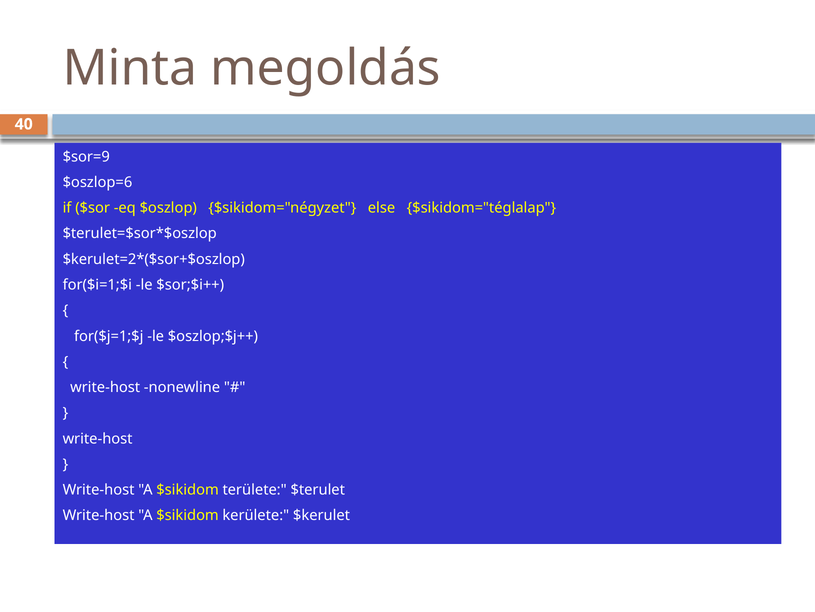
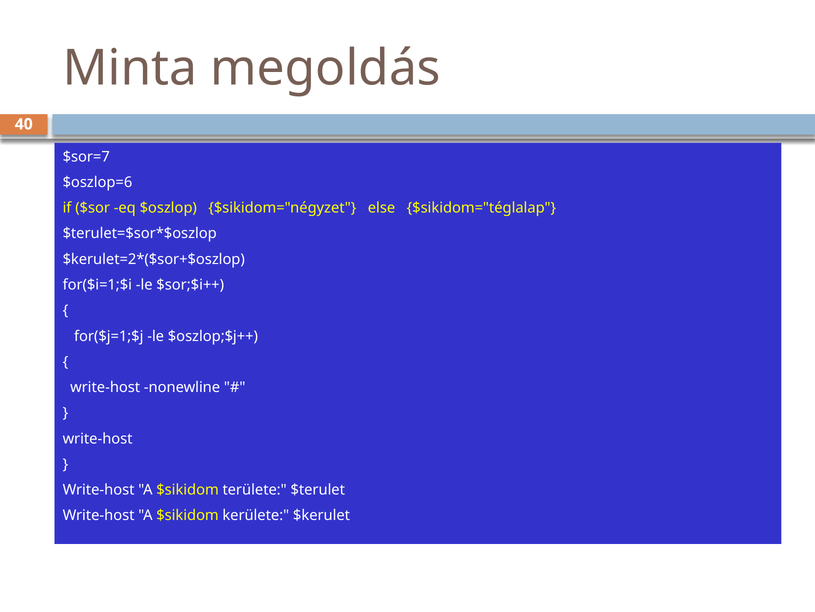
$sor=9: $sor=9 -> $sor=7 (86, 157)
